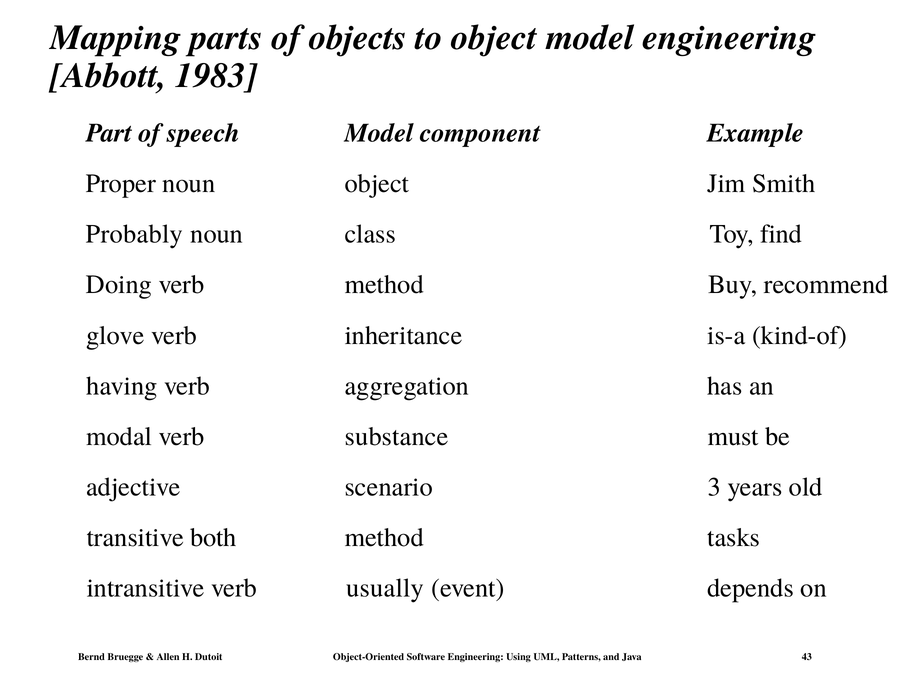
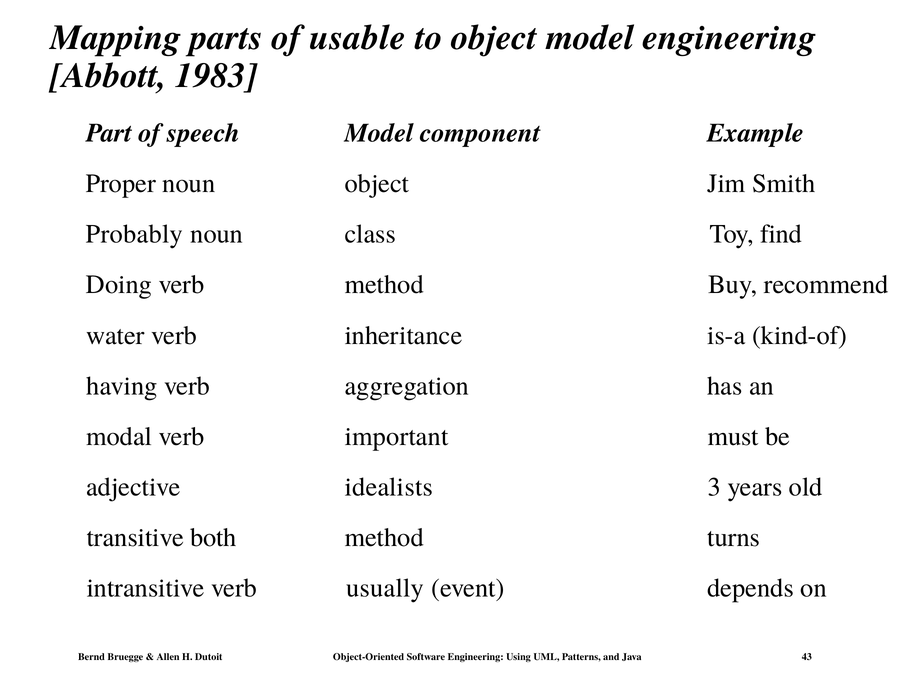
objects: objects -> usable (358, 38)
glove: glove -> water (115, 336)
substance: substance -> important (397, 437)
scenario: scenario -> idealists (389, 487)
tasks: tasks -> turns (734, 538)
